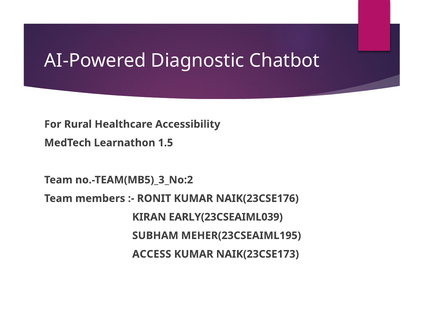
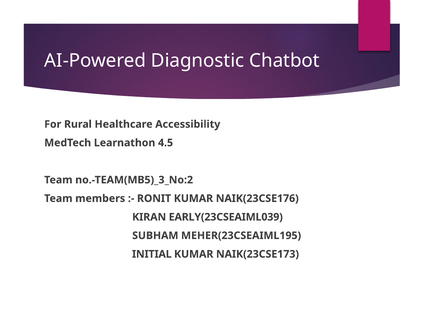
1.5: 1.5 -> 4.5 (166, 143)
ACCESS: ACCESS -> INITIAL (152, 254)
